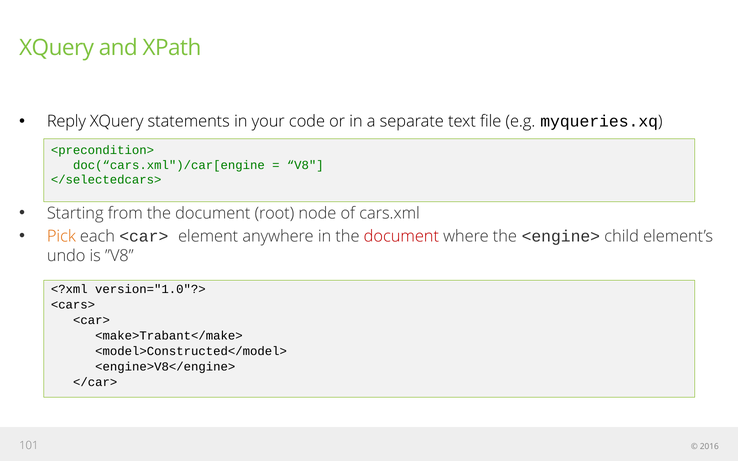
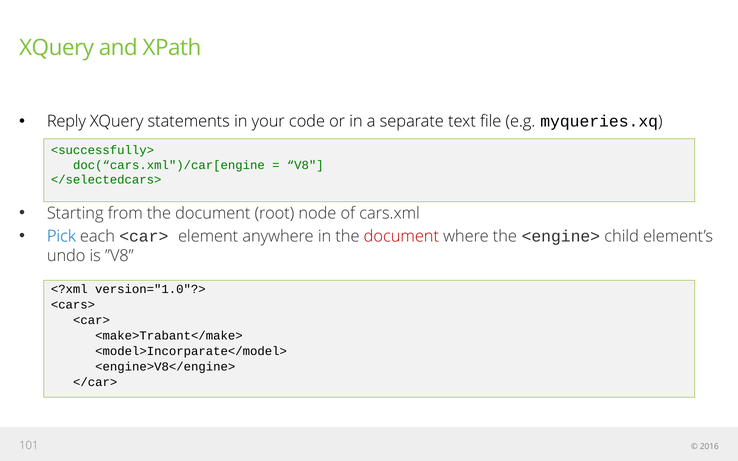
<precondition>: <precondition> -> <successfully> (102, 150)
Pick colour: orange -> blue (61, 236)
<model>Constructed</model>: <model>Constructed</model> -> <model>Incorparate</model> (191, 351)
